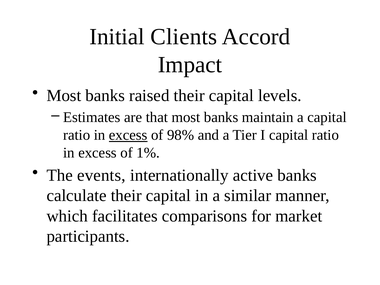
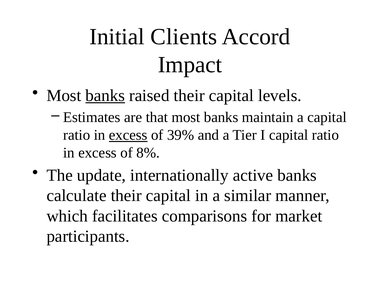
banks underline: none -> present (105, 96)
98%: 98% -> 39% (181, 135)
1%: 1% -> 8% (148, 153)
events: events -> update (101, 175)
